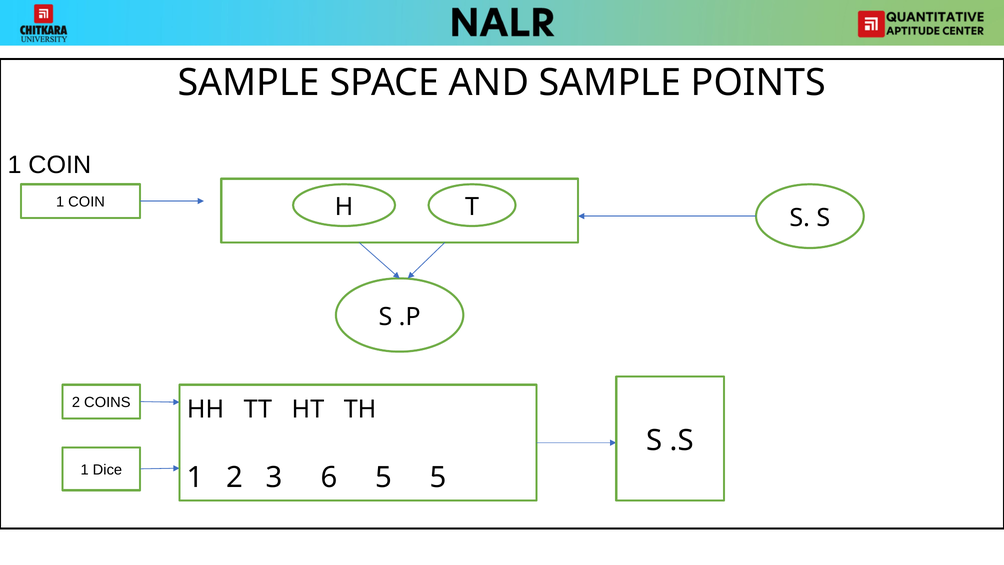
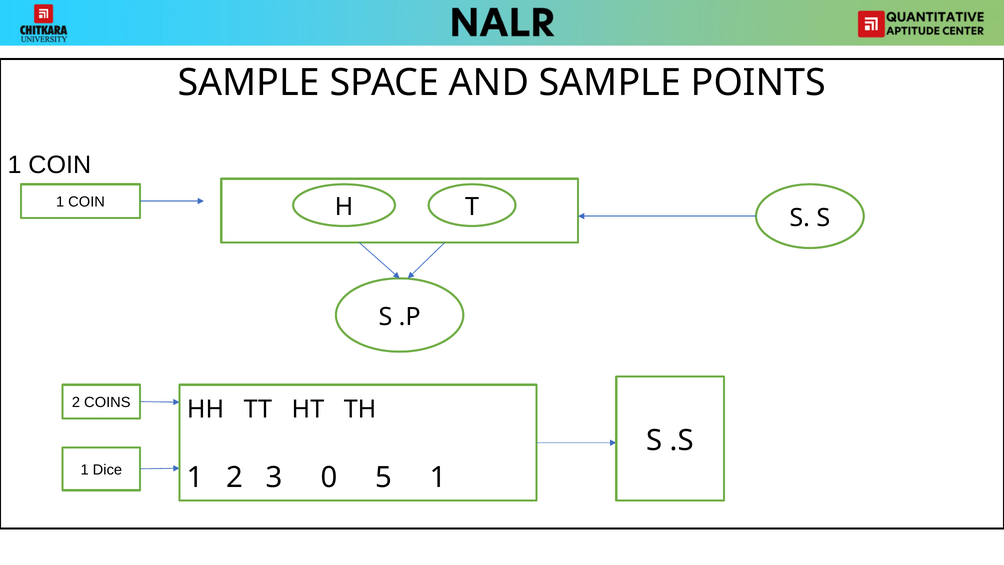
6: 6 -> 0 (329, 477)
5 5: 5 -> 1 (438, 477)
